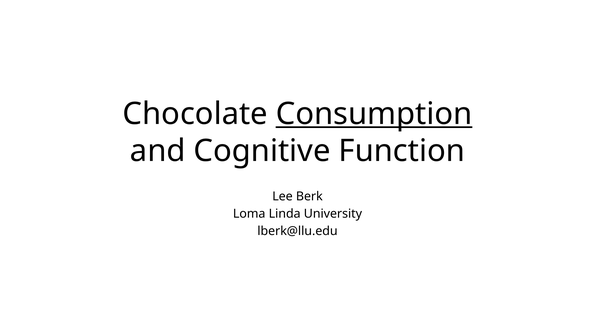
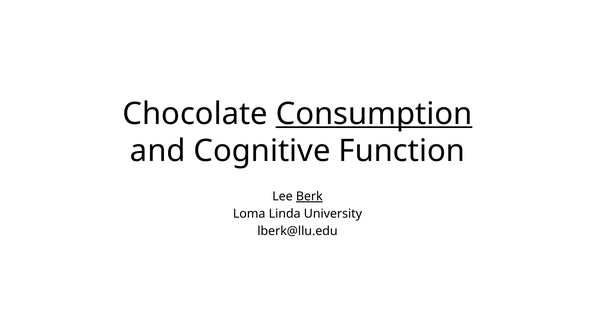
Berk underline: none -> present (309, 196)
